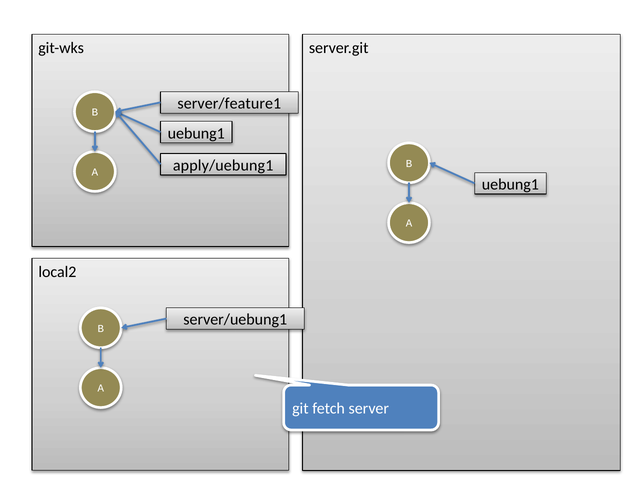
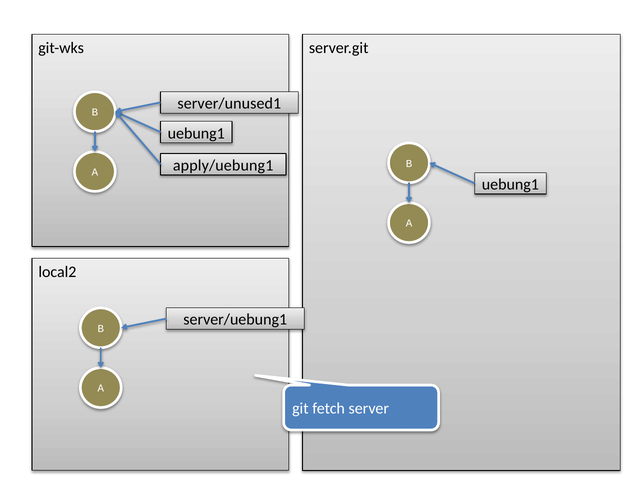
server/feature1: server/feature1 -> server/unused1 (229, 104)
